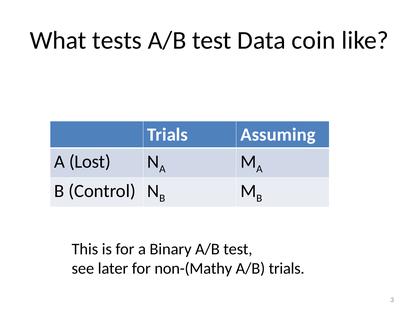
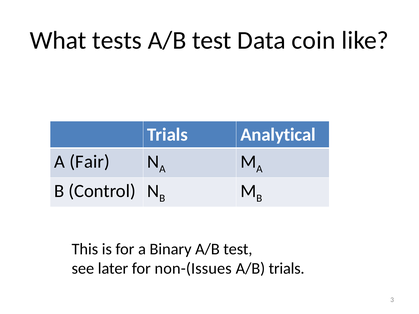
Assuming: Assuming -> Analytical (278, 135)
Lost: Lost -> Fair (90, 162)
non-(Mathy: non-(Mathy -> non-(Issues (193, 269)
